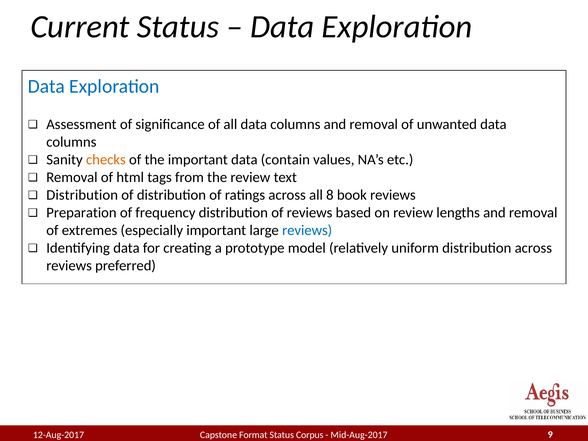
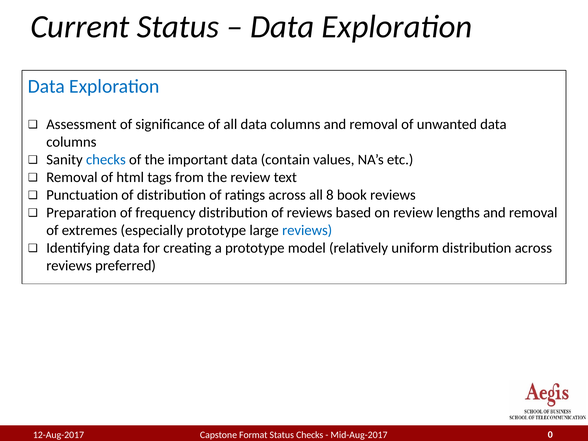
checks colour: orange -> blue (106, 160)
Distribution: Distribution -> Punctuation (82, 195)
especially important: important -> prototype (216, 230)
Status Corpus: Corpus -> Checks (310, 435)
9: 9 -> 0 (550, 435)
